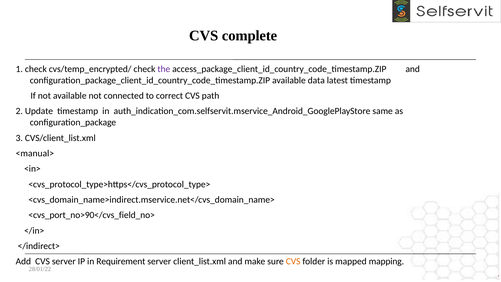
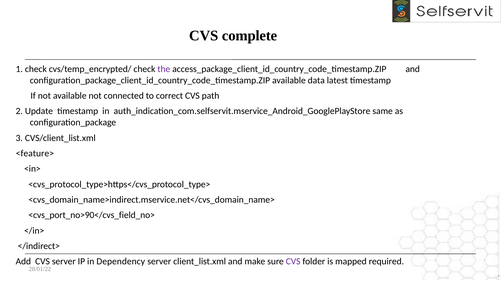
<manual>: <manual> -> <feature> (35, 153)
Requirement: Requirement -> Dependency (121, 261)
CVS colour: orange -> purple (293, 261)
mapping: mapping -> required (386, 261)
